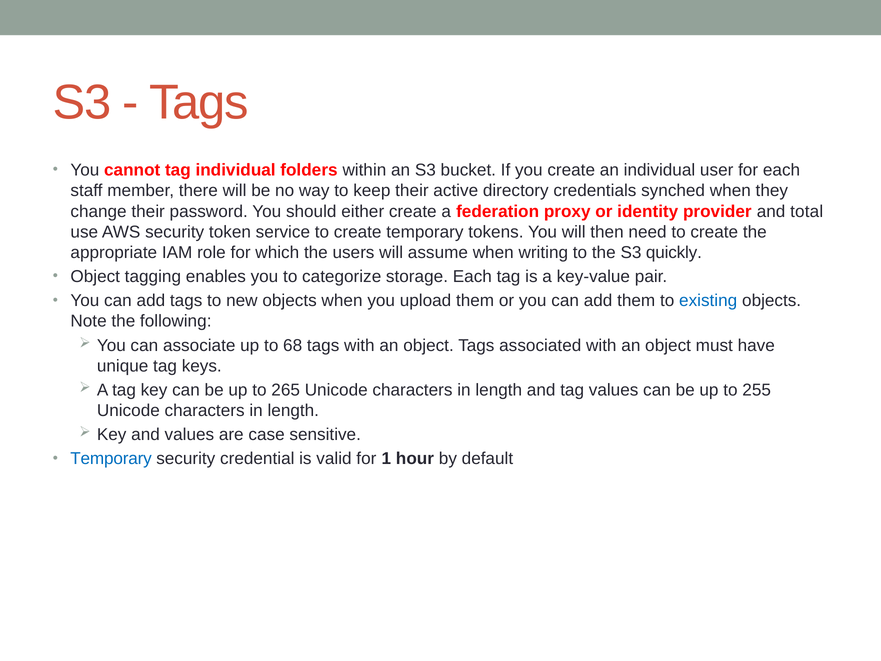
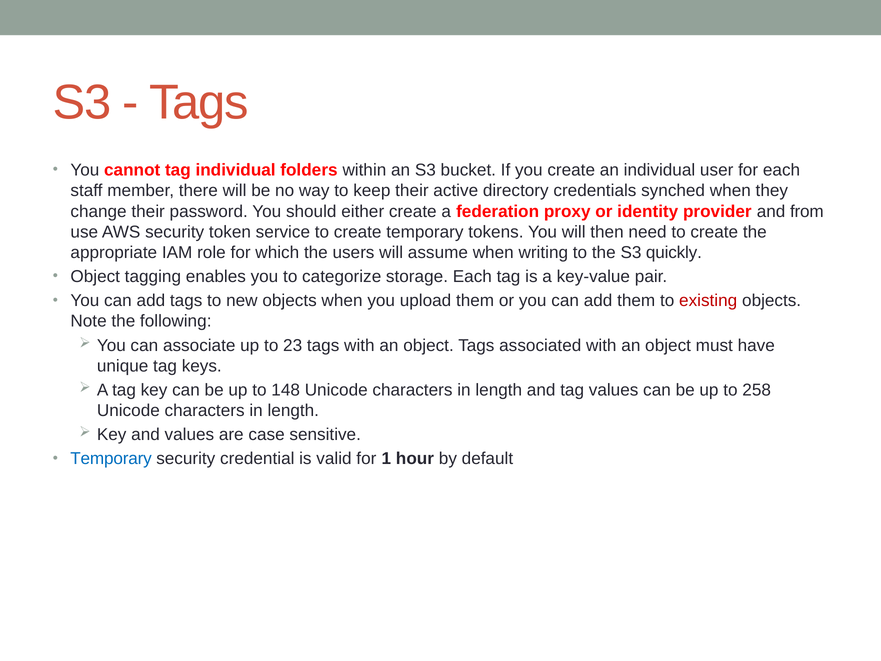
total: total -> from (807, 211)
existing colour: blue -> red (708, 301)
68: 68 -> 23 (293, 345)
265: 265 -> 148 (286, 390)
255: 255 -> 258 (757, 390)
